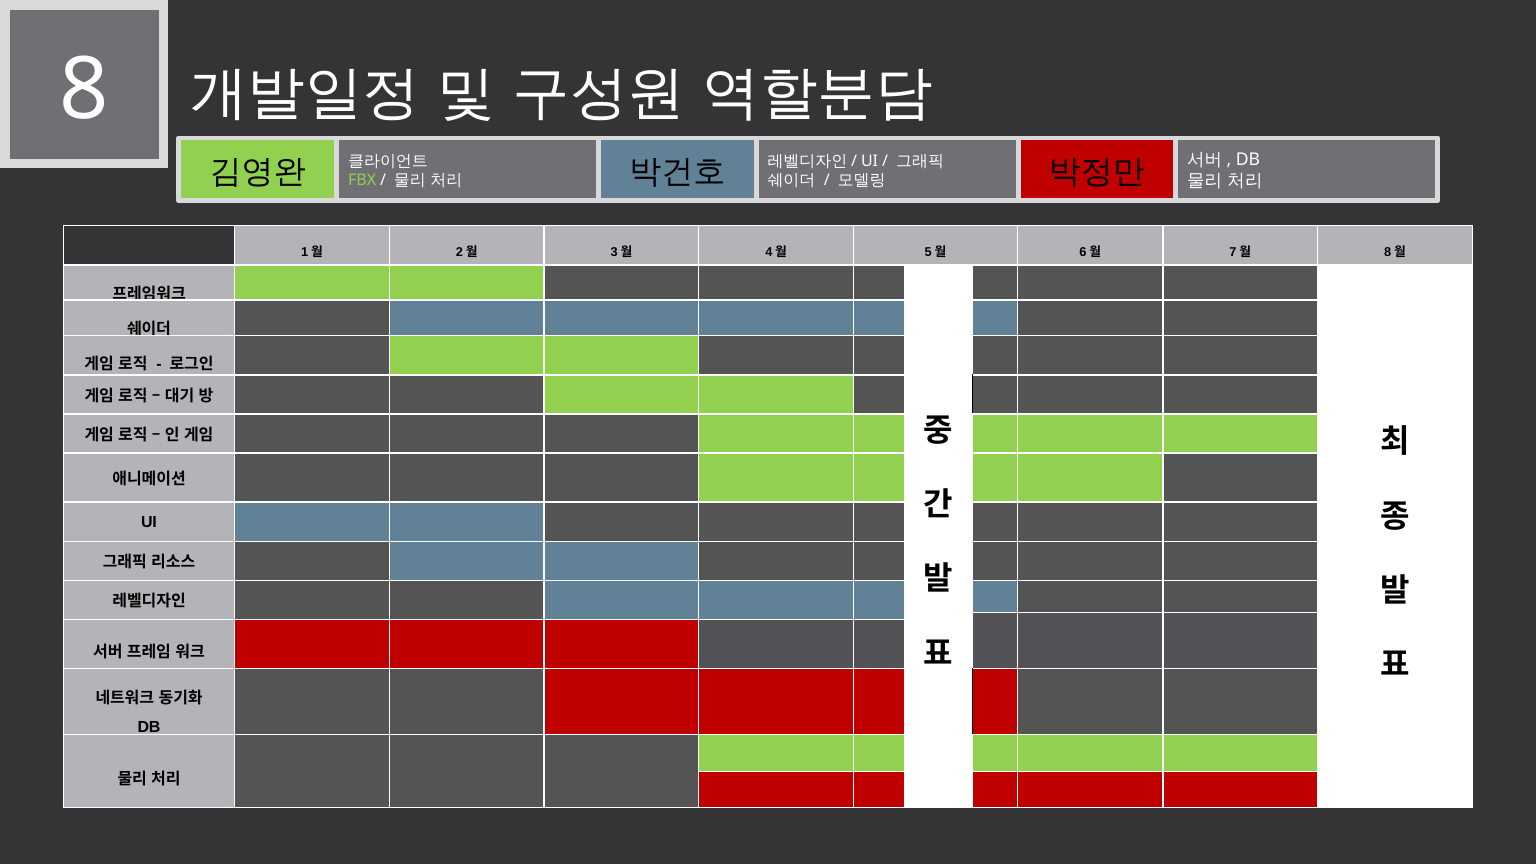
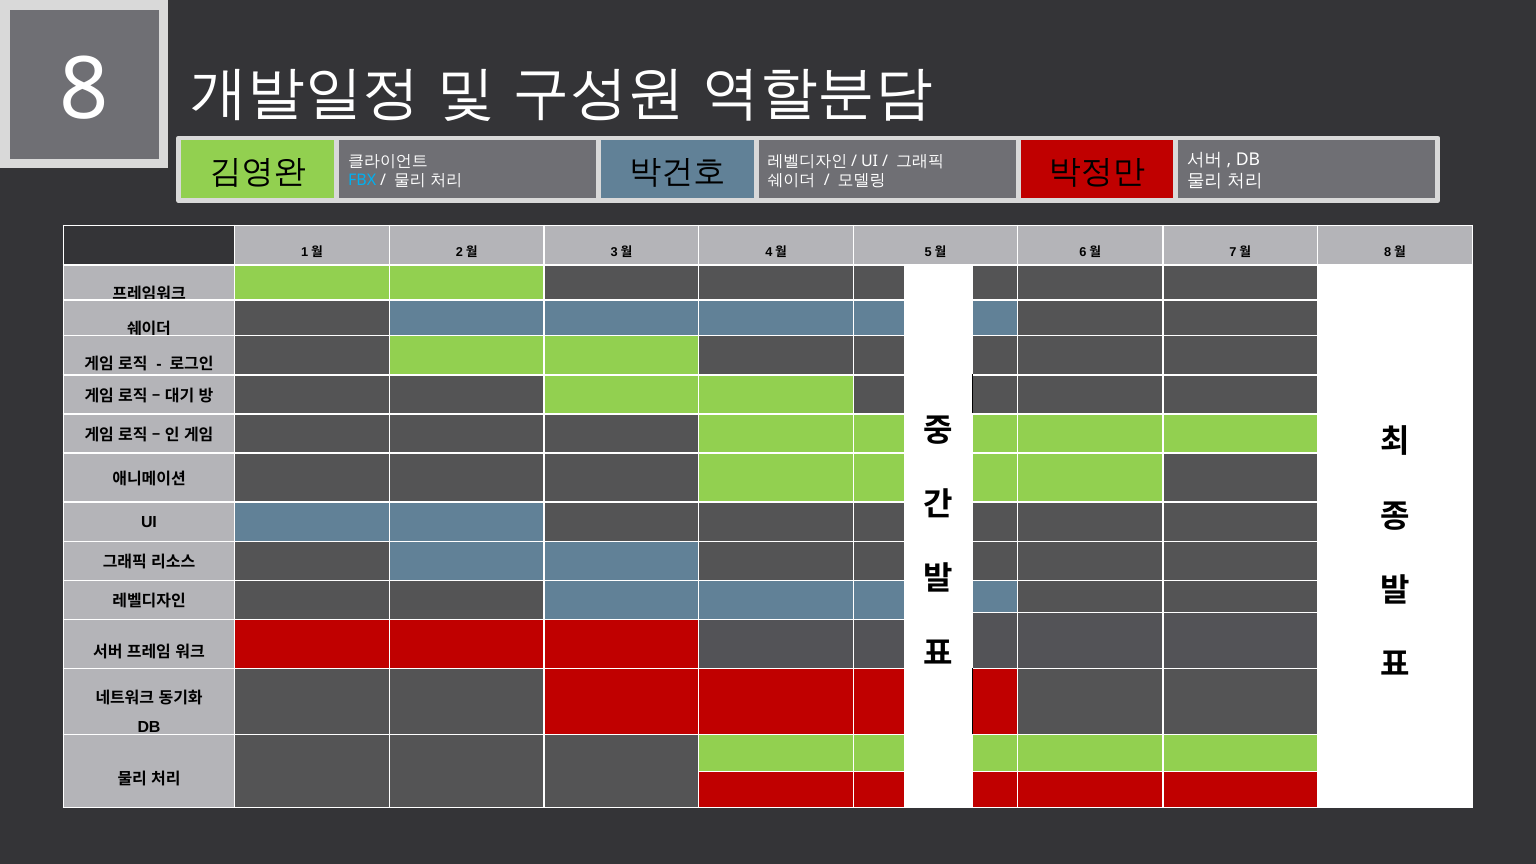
FBX colour: light green -> light blue (362, 180)
